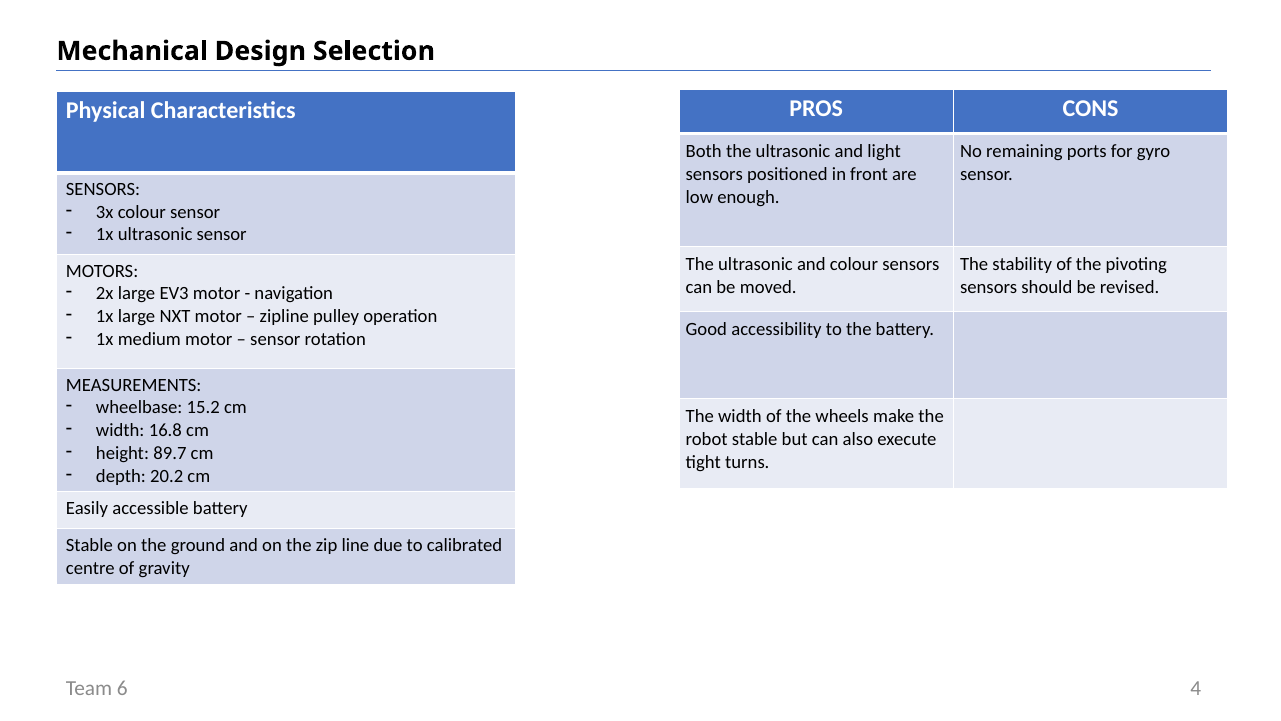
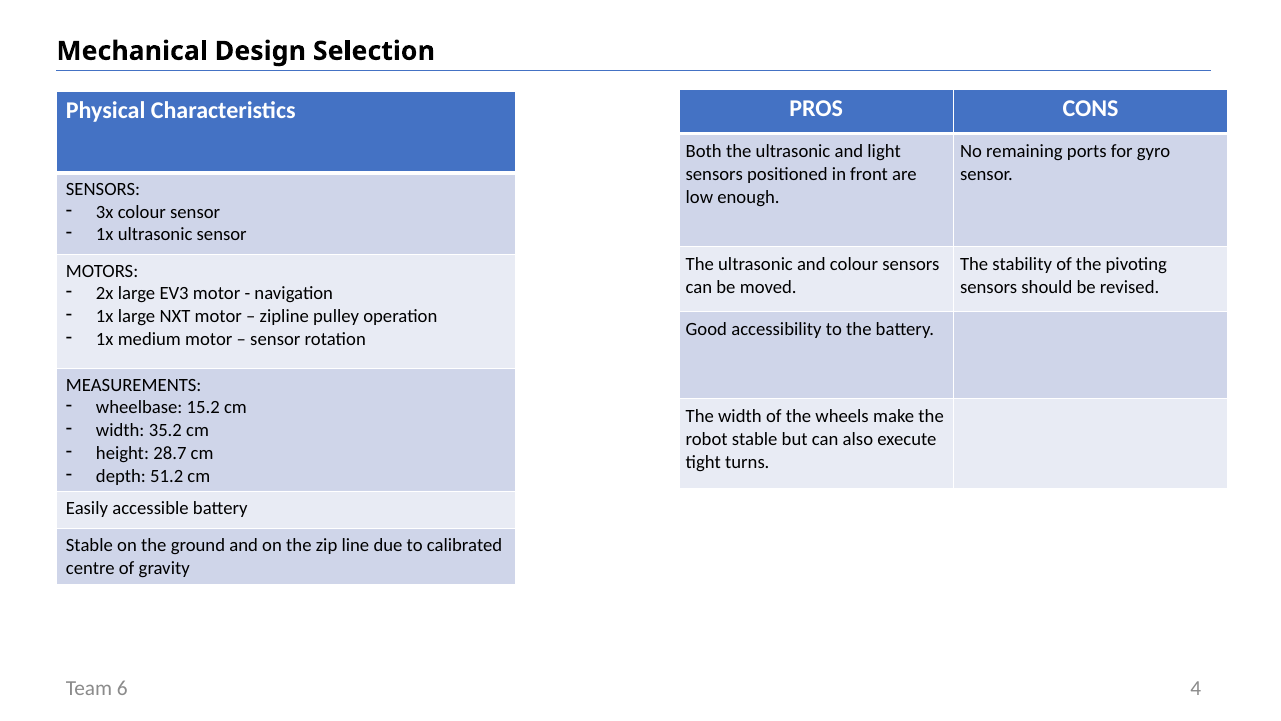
16.8: 16.8 -> 35.2 (165, 430)
89.7: 89.7 -> 28.7 (170, 453)
20.2: 20.2 -> 51.2 (167, 476)
